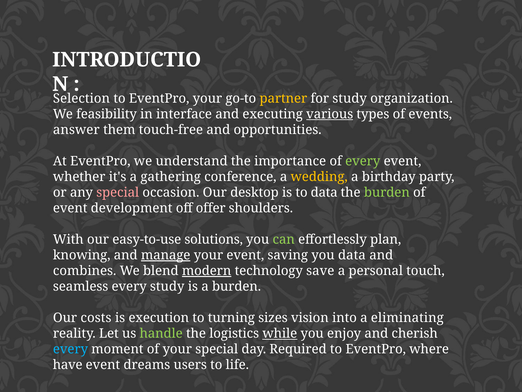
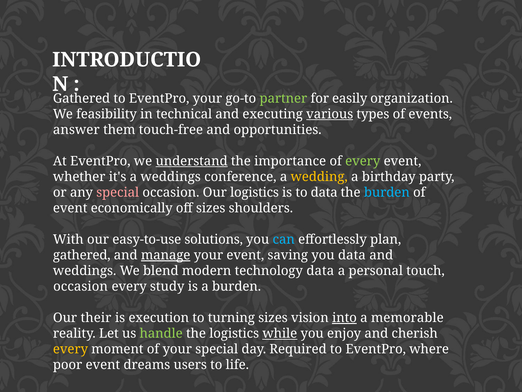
Selection: Selection -> Gathered (82, 98)
partner colour: yellow -> light green (283, 98)
for study: study -> easily (350, 98)
interface: interface -> technical (184, 114)
understand underline: none -> present (192, 161)
a gathering: gathering -> weddings (171, 177)
Our desktop: desktop -> logistics (255, 192)
burden colour: light green -> light blue (387, 192)
development: development -> economically (132, 208)
off offer: offer -> sizes (211, 208)
can colour: light green -> light blue (284, 239)
knowing: knowing -> gathered (82, 255)
combines: combines -> weddings (85, 271)
modern underline: present -> none (207, 271)
technology save: save -> data (320, 271)
seamless: seamless -> occasion (81, 286)
costs: costs -> their (96, 318)
into underline: none -> present (344, 318)
eliminating: eliminating -> memorable (407, 318)
every colour: light blue -> yellow (70, 349)
have: have -> poor (68, 365)
